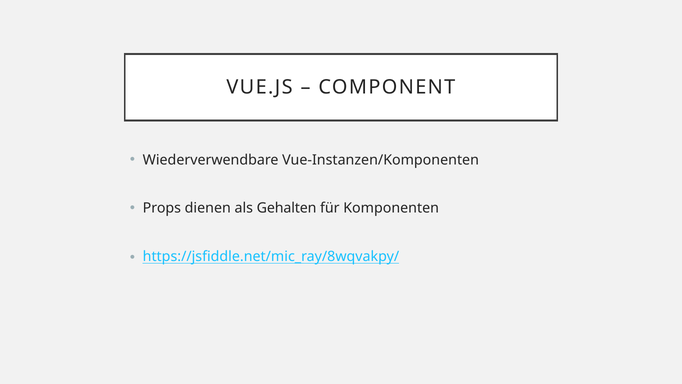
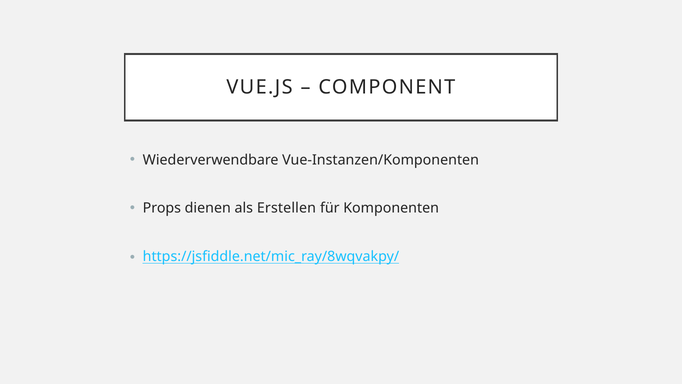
Gehalten: Gehalten -> Erstellen (286, 208)
